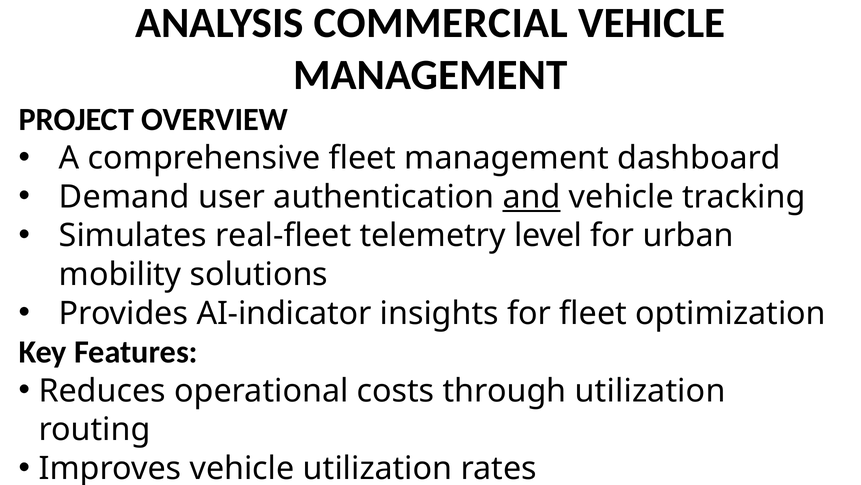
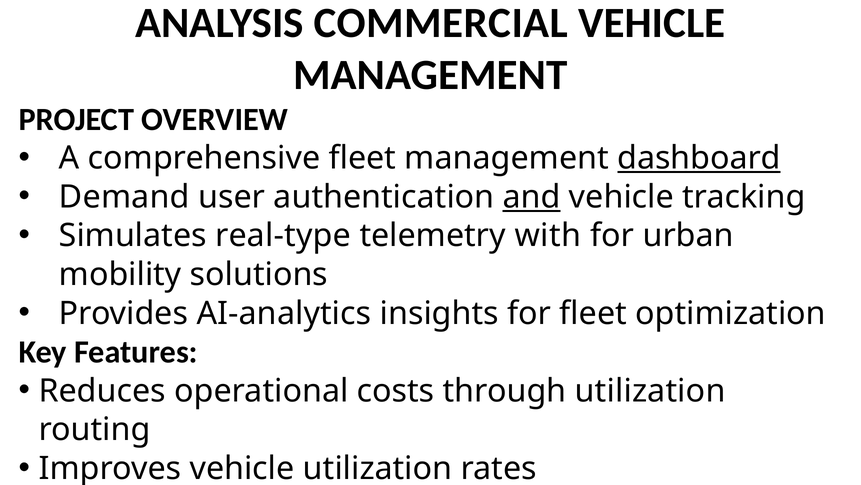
dashboard underline: none -> present (699, 158)
real-fleet: real-fleet -> real-type (283, 235)
level: level -> with (548, 235)
AI-indicator: AI-indicator -> AI-analytics (284, 313)
